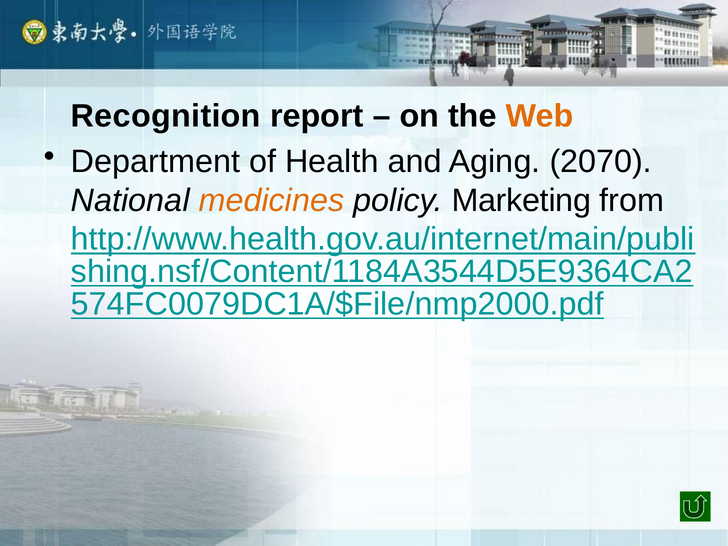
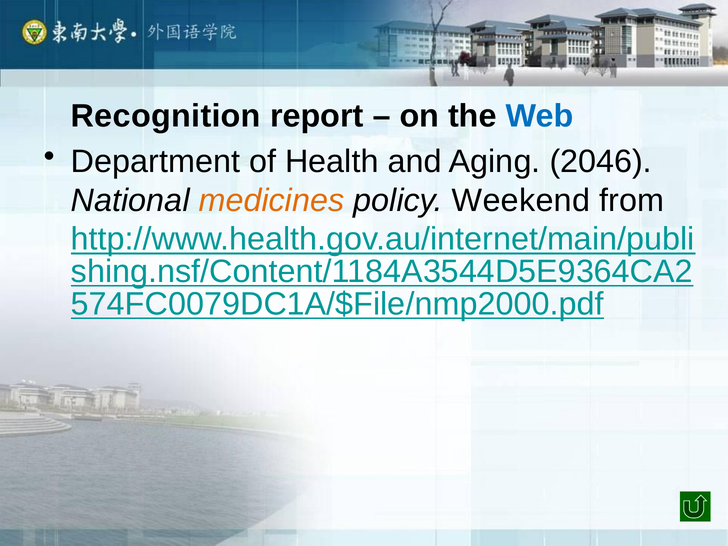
Web colour: orange -> blue (540, 116)
2070: 2070 -> 2046 (601, 162)
Marketing: Marketing -> Weekend (521, 200)
